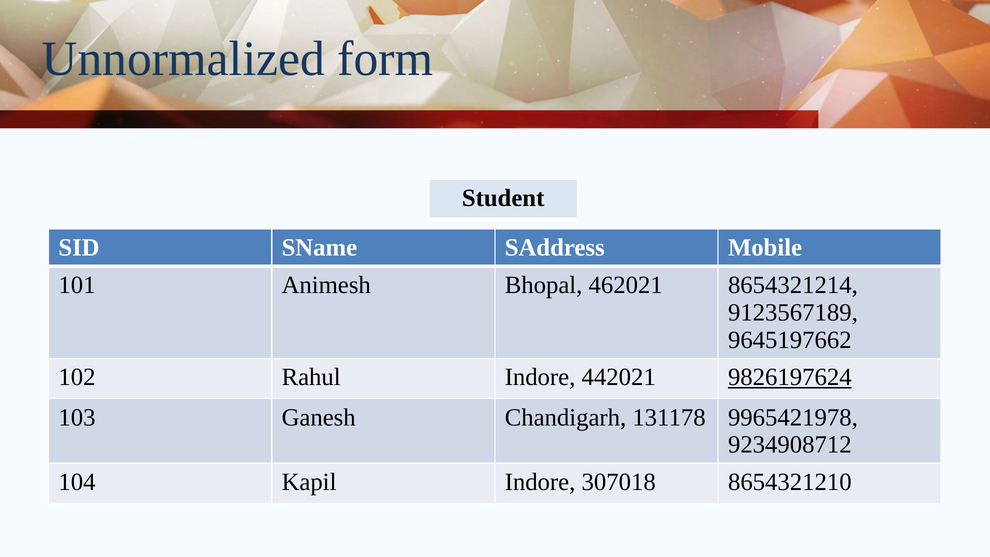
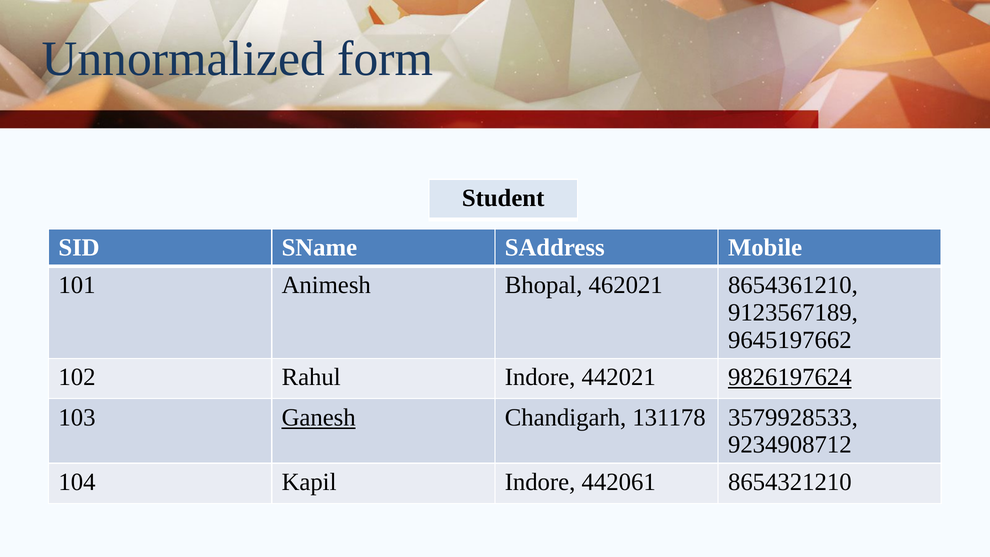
8654321214: 8654321214 -> 8654361210 (793, 285)
Ganesh underline: none -> present (319, 417)
9965421978: 9965421978 -> 3579928533 (793, 417)
307018: 307018 -> 442061 (619, 482)
